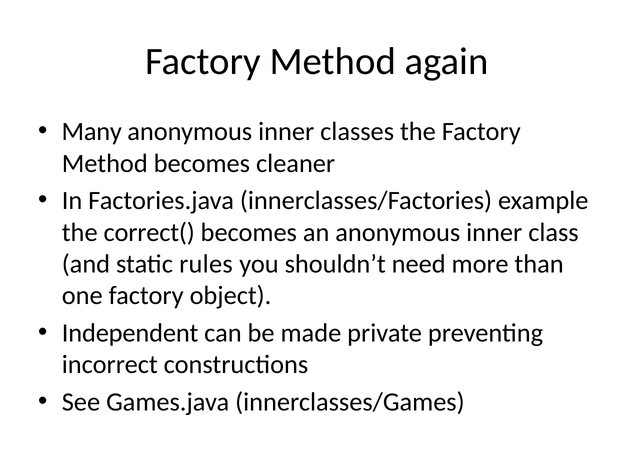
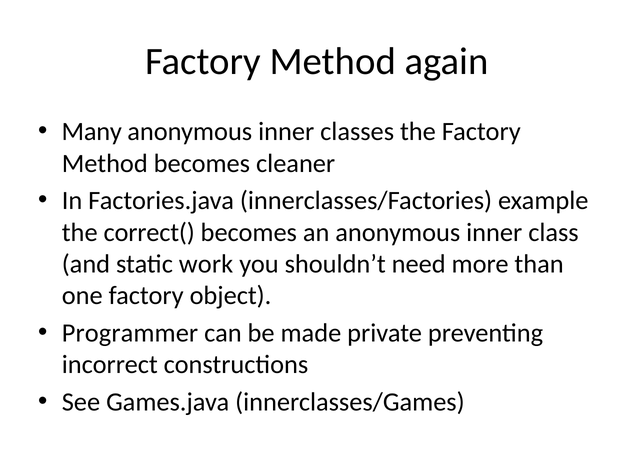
rules: rules -> work (206, 264)
Independent: Independent -> Programmer (130, 333)
